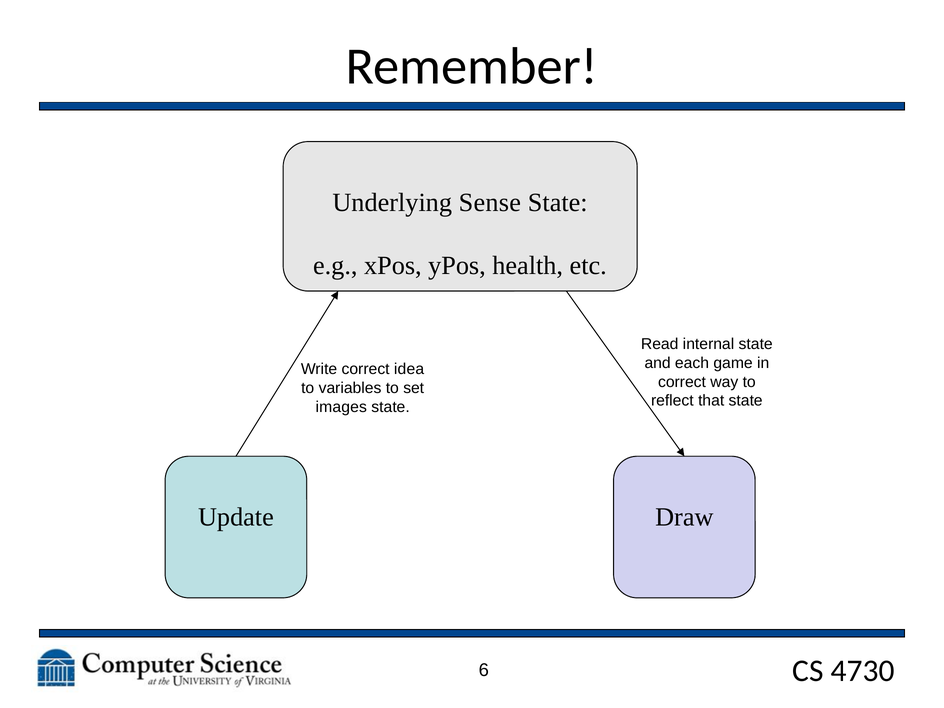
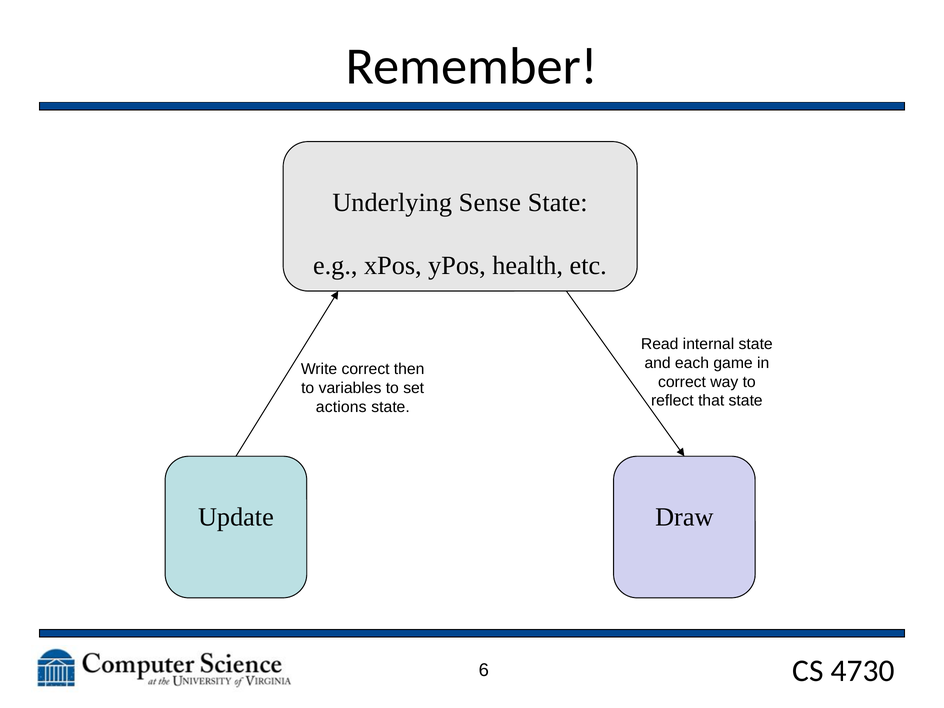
idea: idea -> then (409, 369)
images: images -> actions (341, 407)
